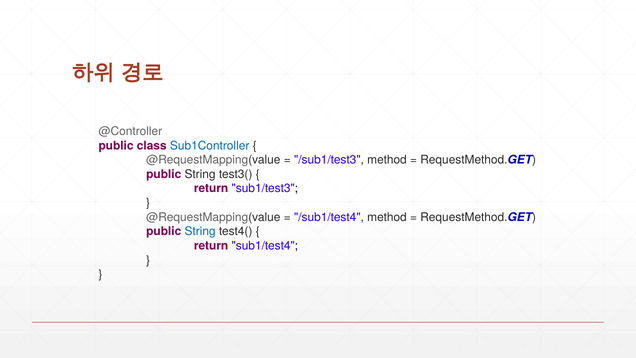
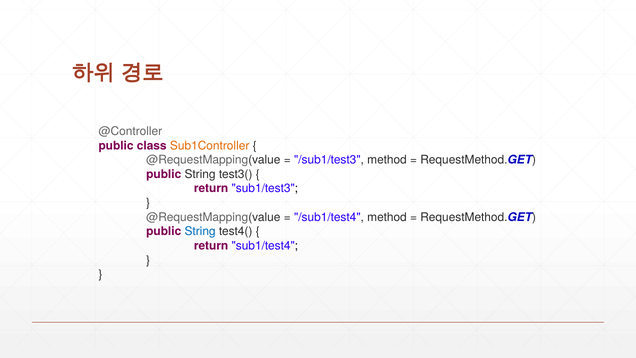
Sub1Controller colour: blue -> orange (210, 145)
